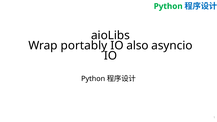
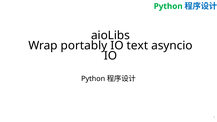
also: also -> text (137, 46)
